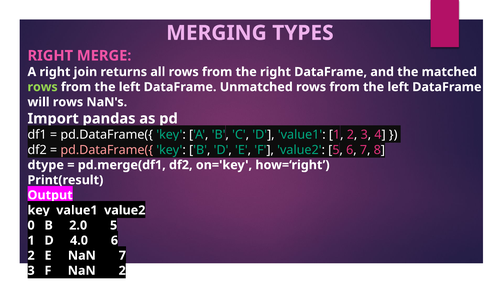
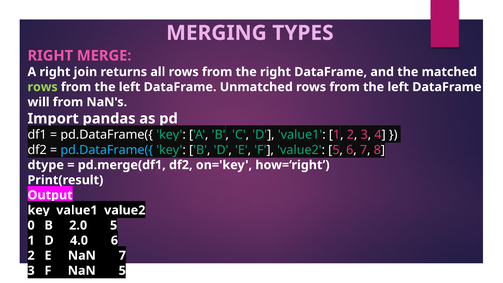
will rows: rows -> from (68, 102)
pd.DataFrame({ colour: pink -> light blue (107, 150)
NaN 2: 2 -> 5 (122, 271)
